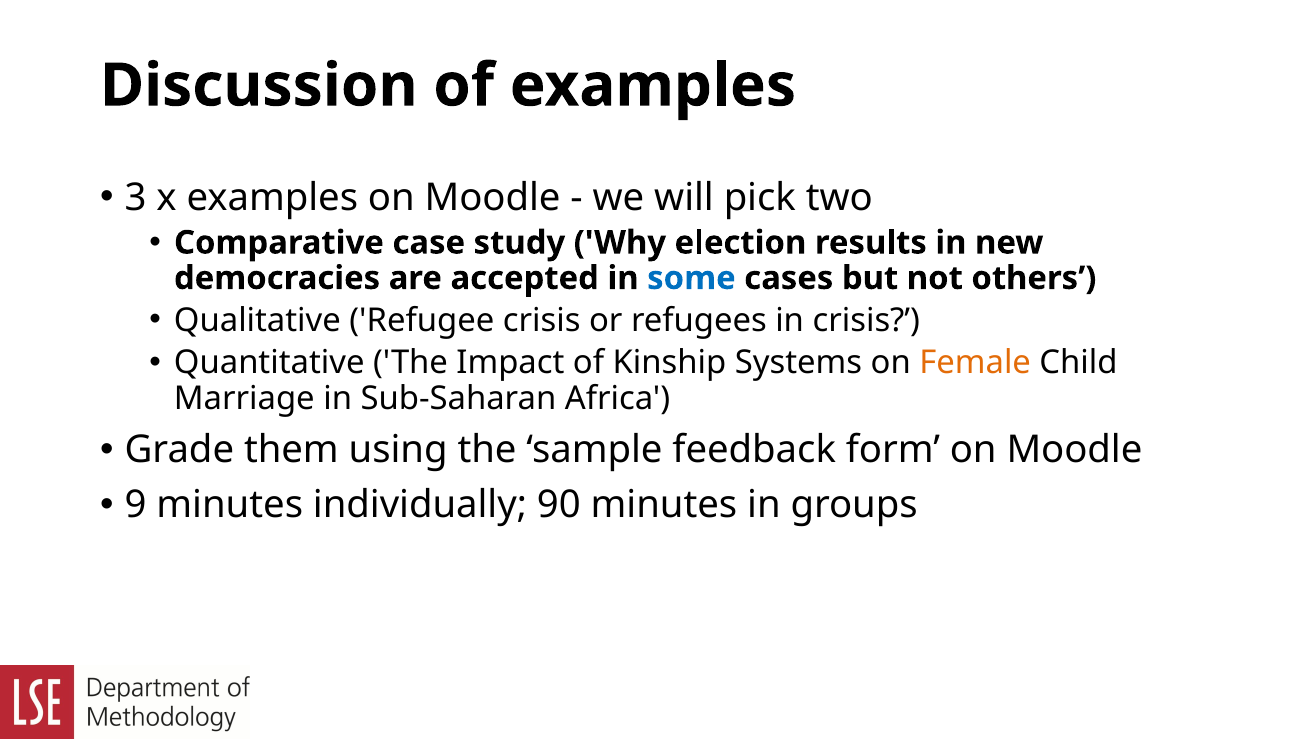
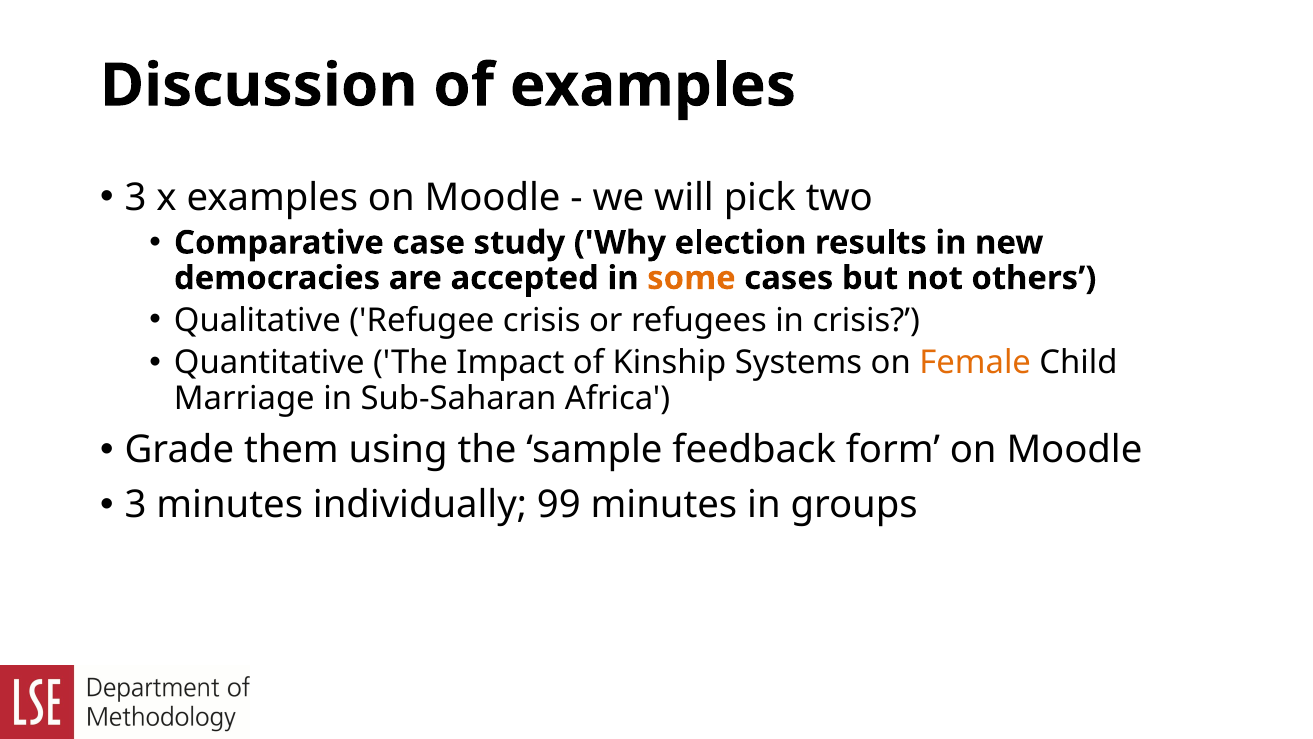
some colour: blue -> orange (691, 278)
9: 9 -> 3 (136, 505)
90: 90 -> 99 (559, 505)
